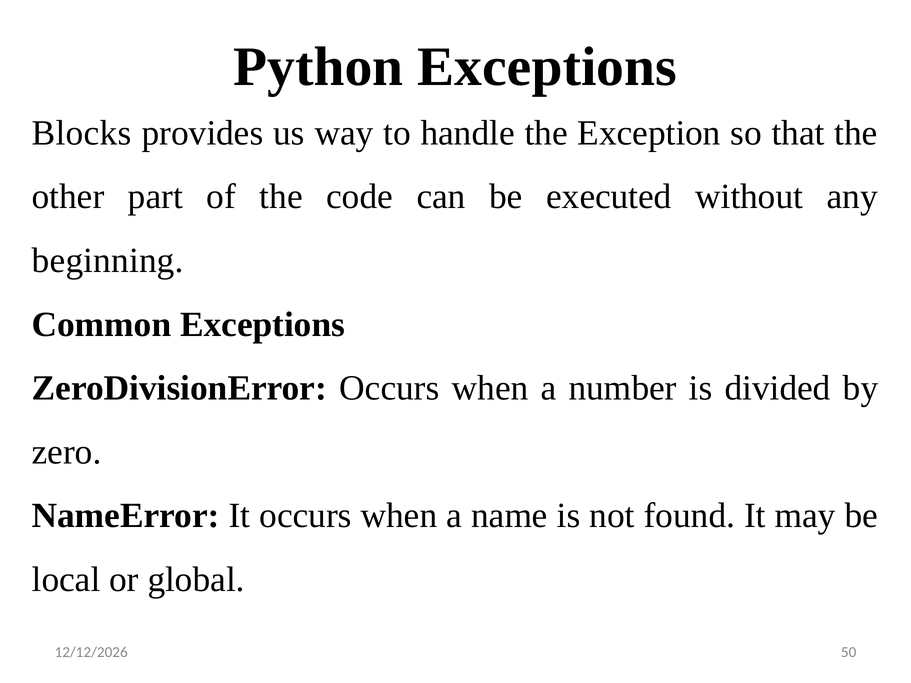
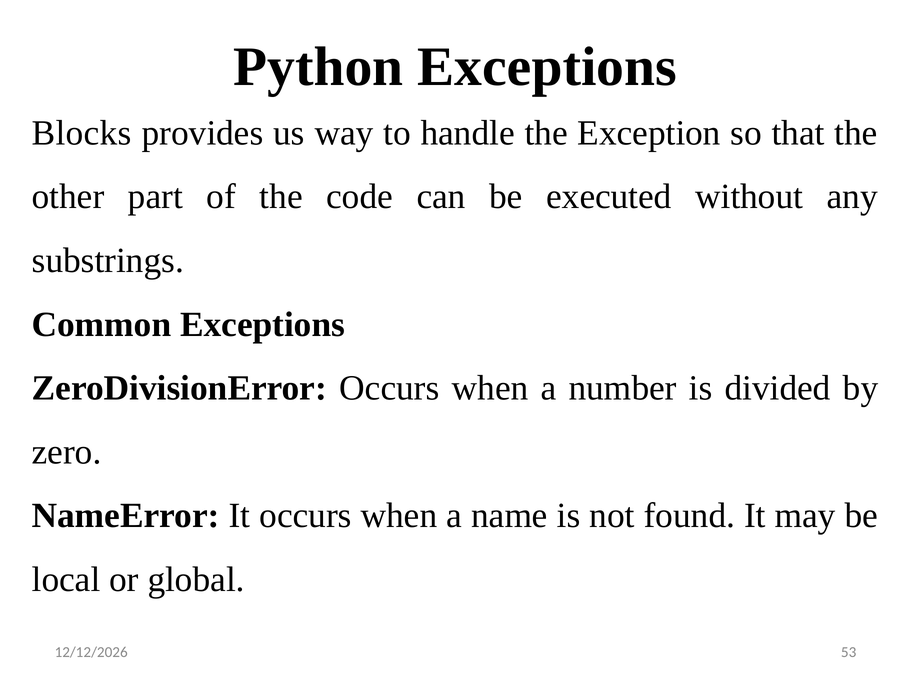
beginning: beginning -> substrings (108, 261)
50: 50 -> 53 (849, 652)
